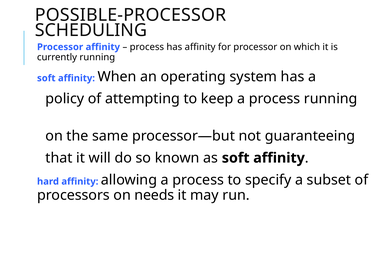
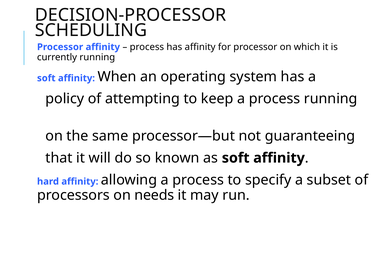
POSSIBLE-PROCESSOR: POSSIBLE-PROCESSOR -> DECISION-PROCESSOR (131, 15)
